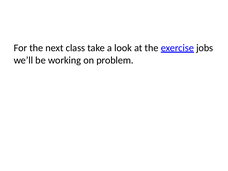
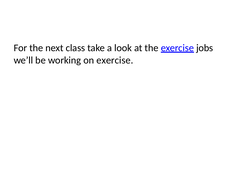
on problem: problem -> exercise (115, 60)
